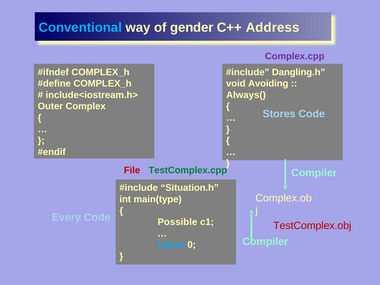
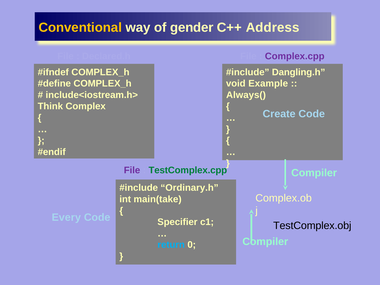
Conventional colour: light blue -> yellow (80, 28)
Avoiding: Avoiding -> Example (268, 84)
Outer: Outer -> Think (50, 106)
Stores: Stores -> Create (279, 114)
File colour: red -> purple (132, 170)
Situation.h: Situation.h -> Ordinary.h (190, 188)
main(type: main(type -> main(take (158, 199)
Possible: Possible -> Specifier (177, 222)
TestComplex.obj colour: red -> black (312, 226)
